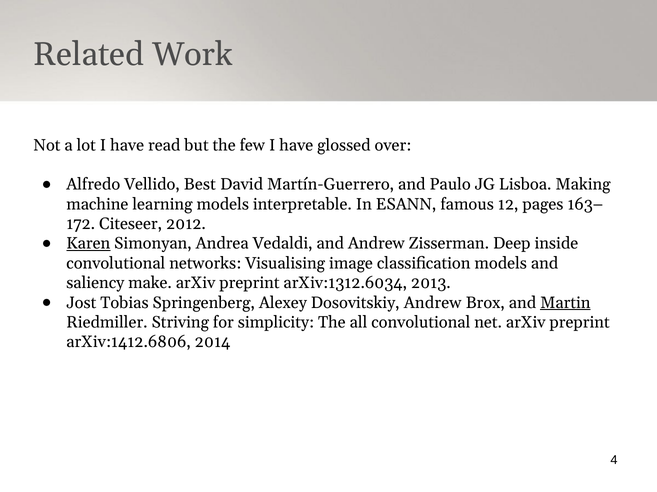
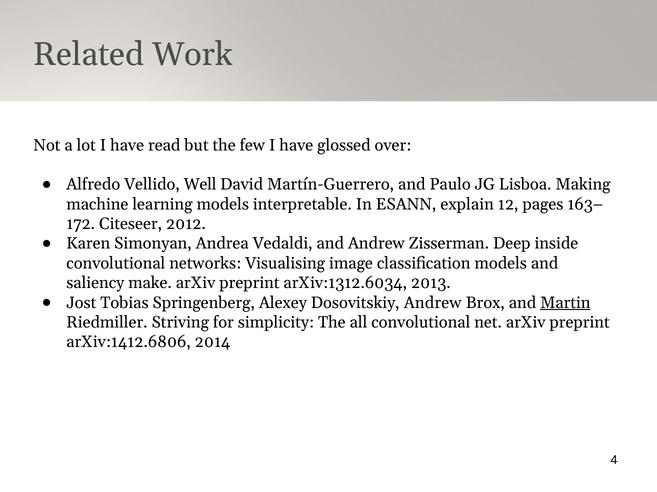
Best: Best -> Well (200, 185)
famous: famous -> explain (467, 205)
Karen underline: present -> none (88, 244)
